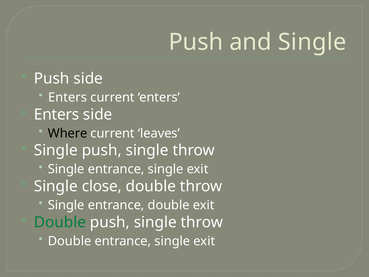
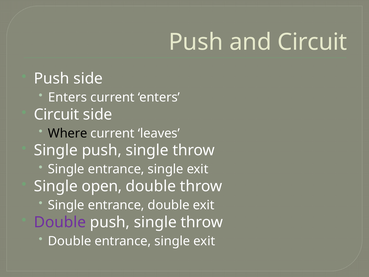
and Single: Single -> Circuit (312, 42)
Enters: Enters -> Circuit (57, 114)
close: close -> open (102, 186)
Double colour: green -> purple (60, 222)
